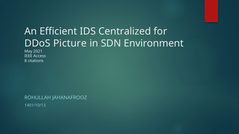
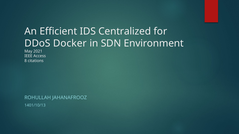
Picture: Picture -> Docker (70, 43)
